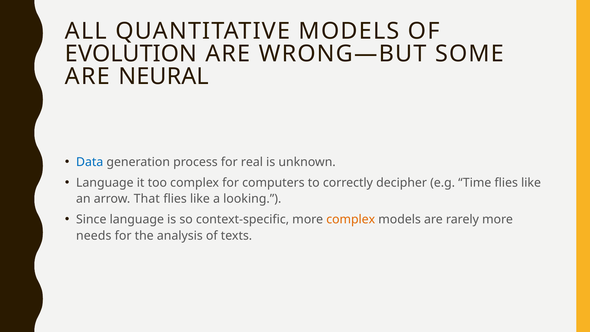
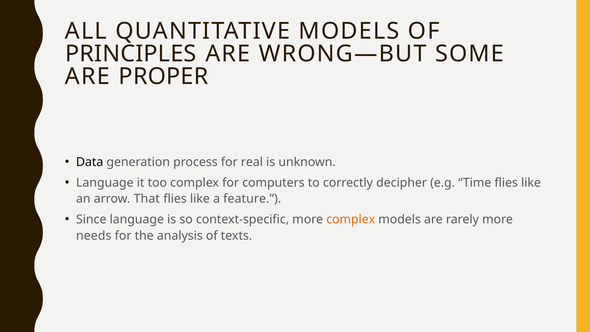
EVOLUTION: EVOLUTION -> PRINCIPLES (131, 54)
NEURAL: NEURAL -> PROPER (164, 77)
Data colour: blue -> black (90, 162)
looking: looking -> feature (252, 199)
